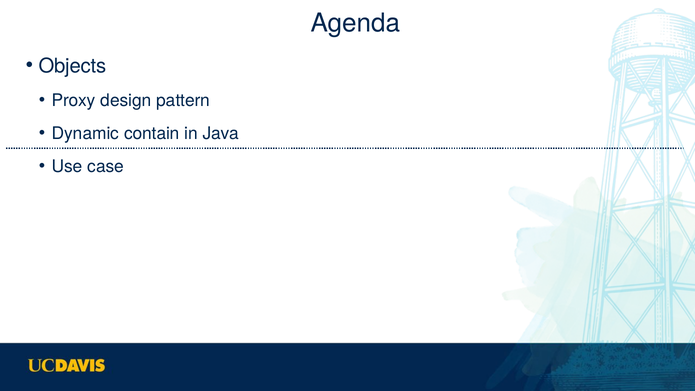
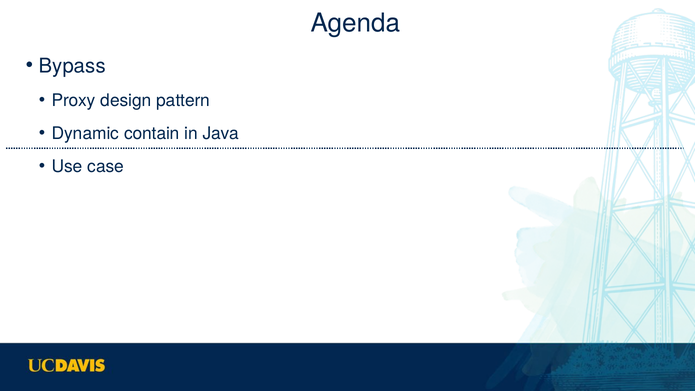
Objects: Objects -> Bypass (72, 66)
